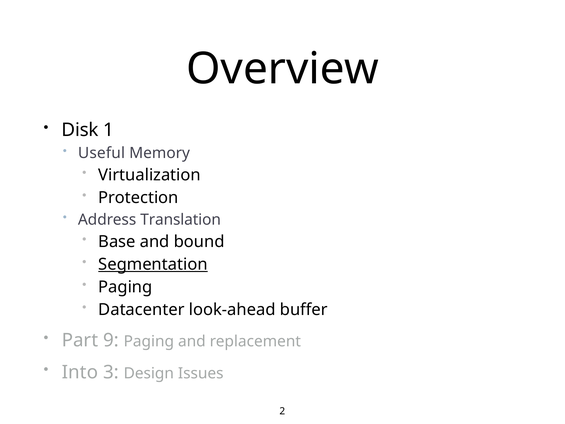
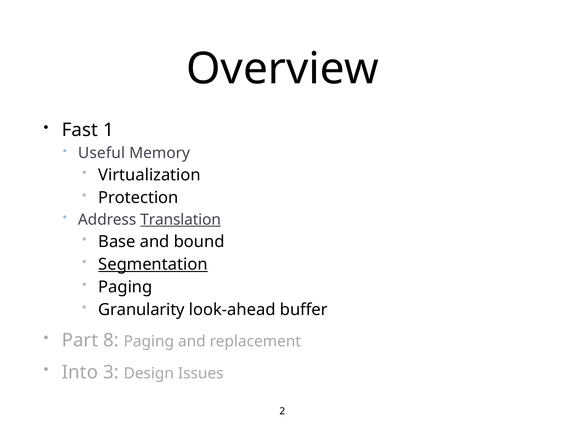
Disk: Disk -> Fast (80, 130)
Translation underline: none -> present (181, 220)
Datacenter: Datacenter -> Granularity (142, 309)
9: 9 -> 8 (111, 340)
